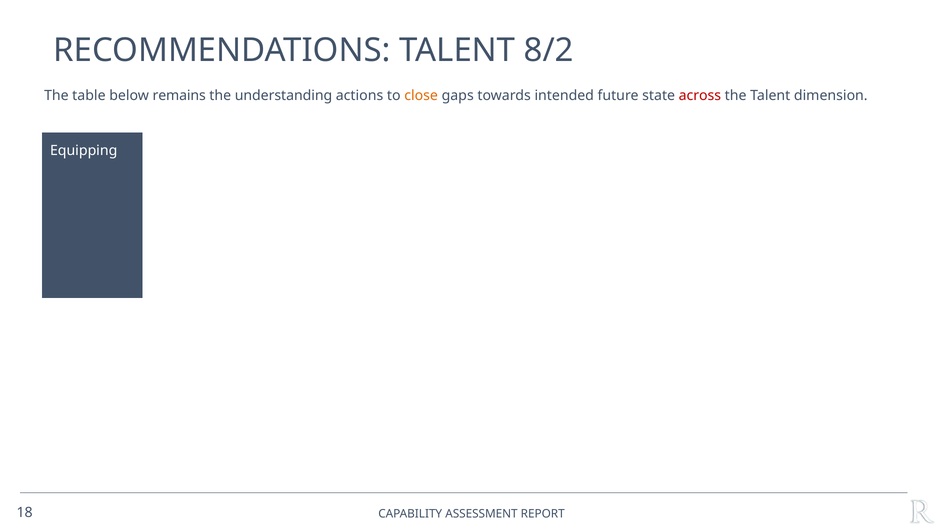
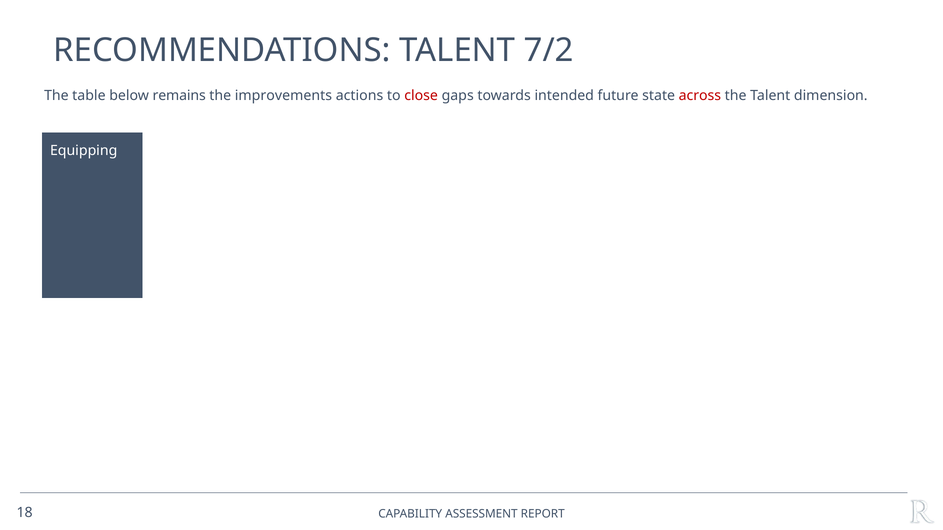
8/2: 8/2 -> 7/2 (549, 50)
understanding: understanding -> improvements (283, 96)
close colour: orange -> red (421, 96)
